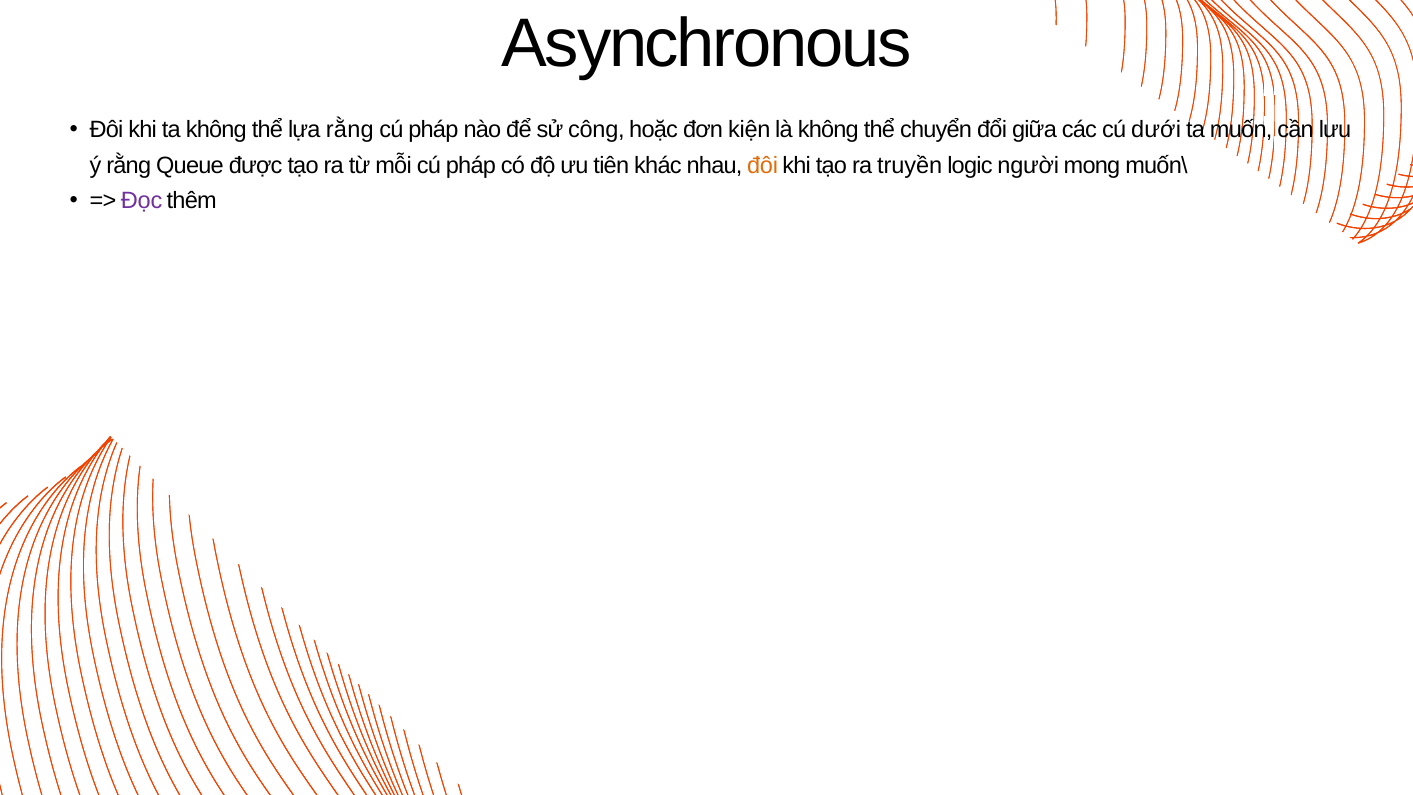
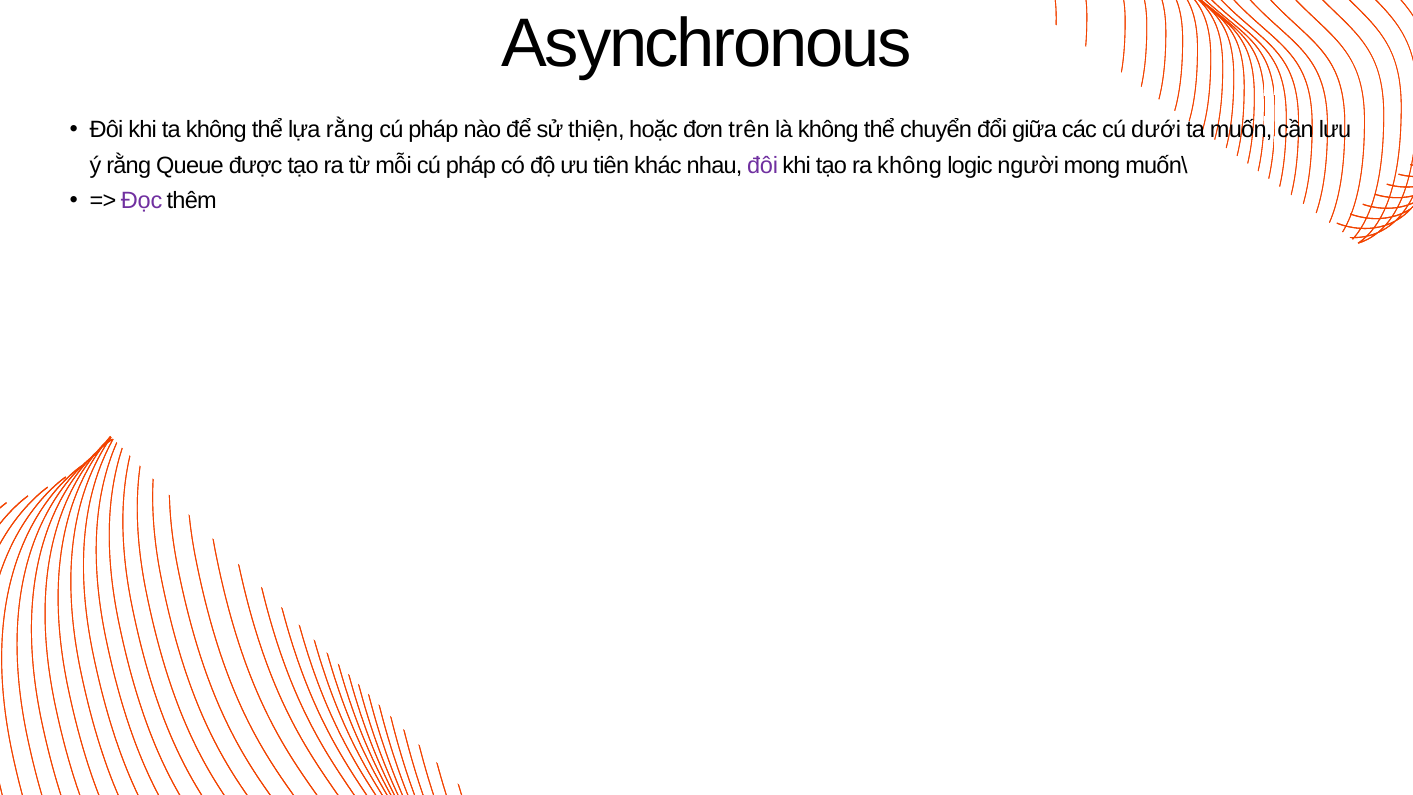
công: công -> thiện (596, 130)
kiện: kiện -> trên (749, 130)
đôi colour: orange -> purple (763, 165)
ra truyền: truyền -> không (910, 165)
